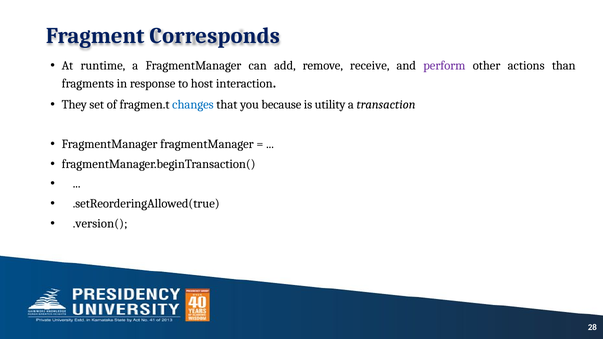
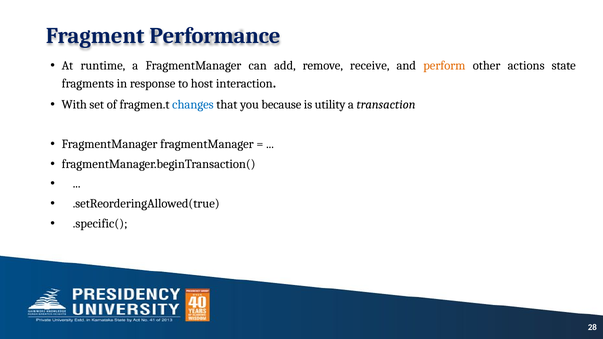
Corresponds: Corresponds -> Performance (215, 36)
perform colour: purple -> orange (444, 66)
than: than -> state (564, 66)
They: They -> With (74, 104)
.version(: .version( -> .specific( (100, 224)
